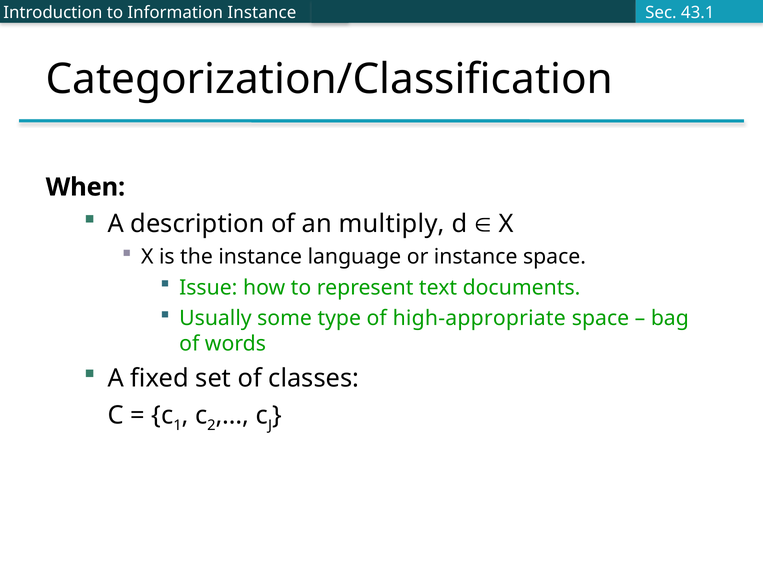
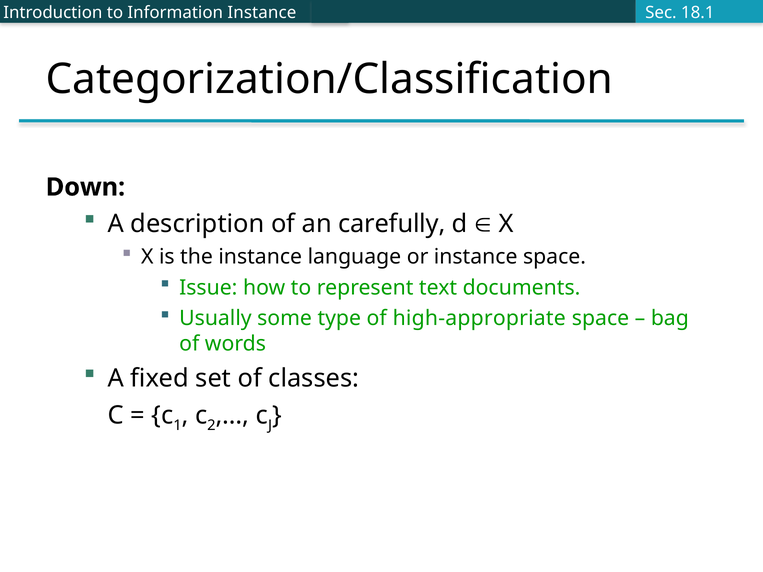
43.1: 43.1 -> 18.1 (698, 12)
When: When -> Down (85, 187)
multiply: multiply -> carefully (392, 224)
